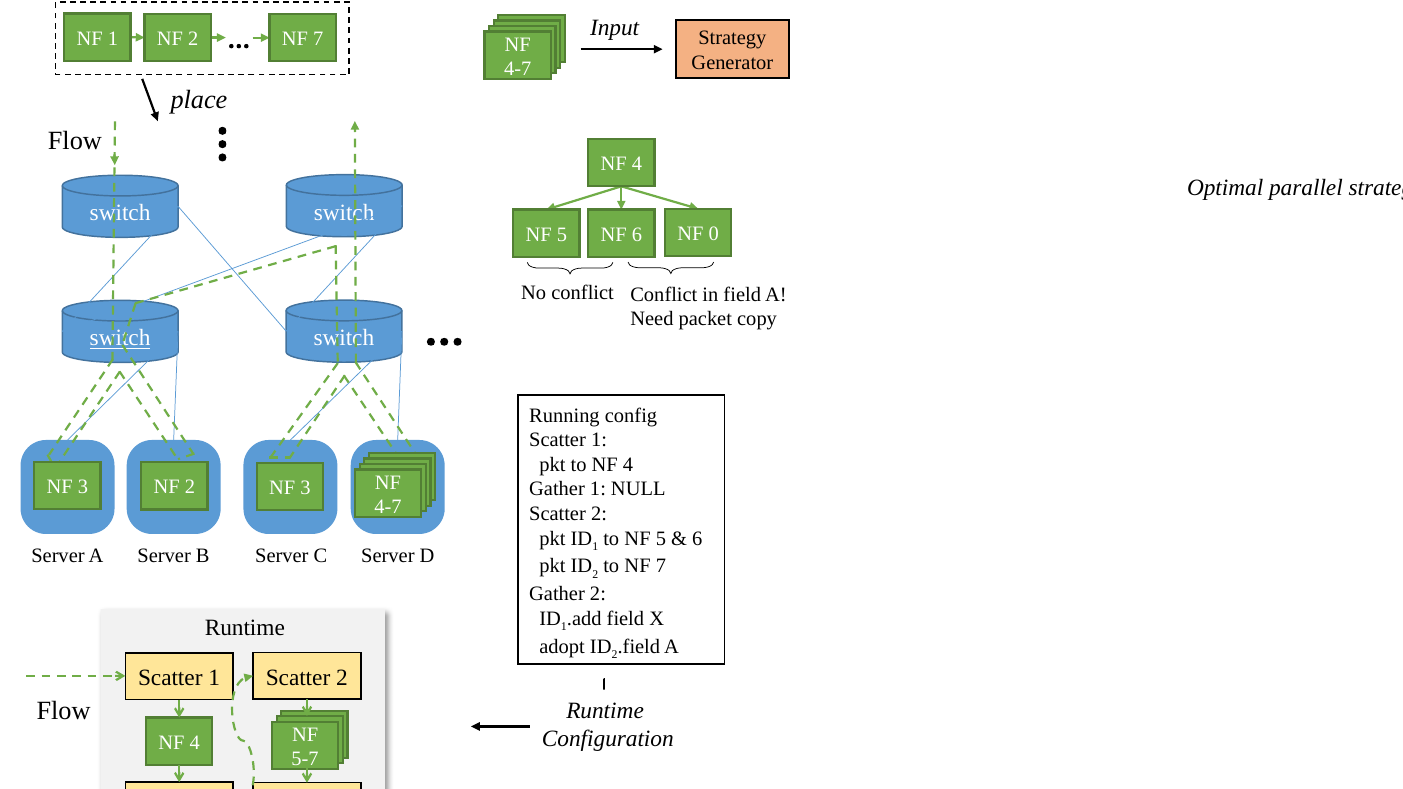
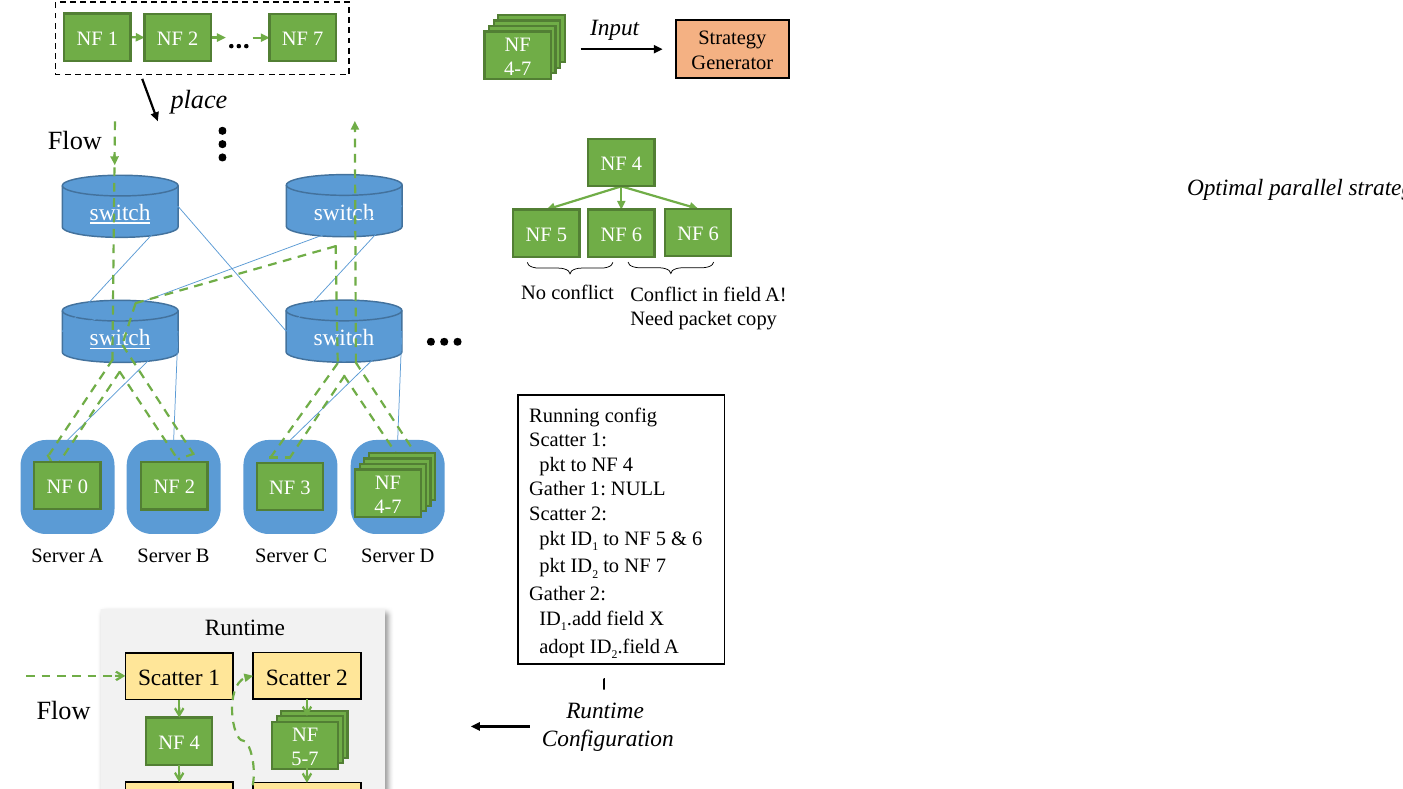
switch underline: none -> present (120, 213)
6 NF 0: 0 -> 6 (714, 234)
3: 3 -> 0 (83, 487)
